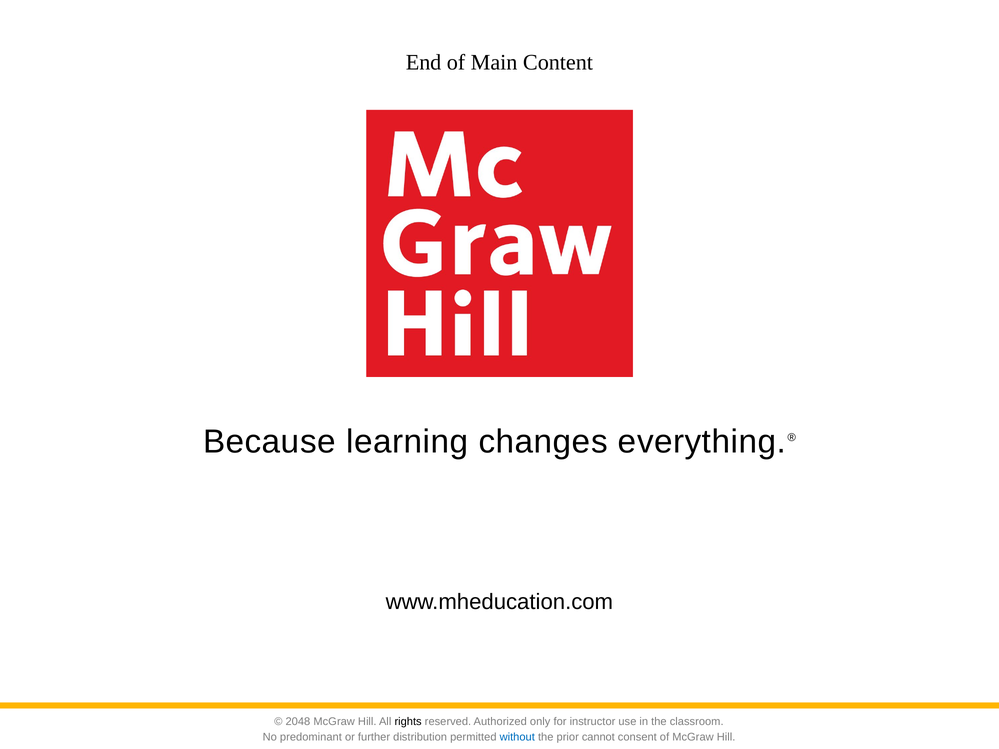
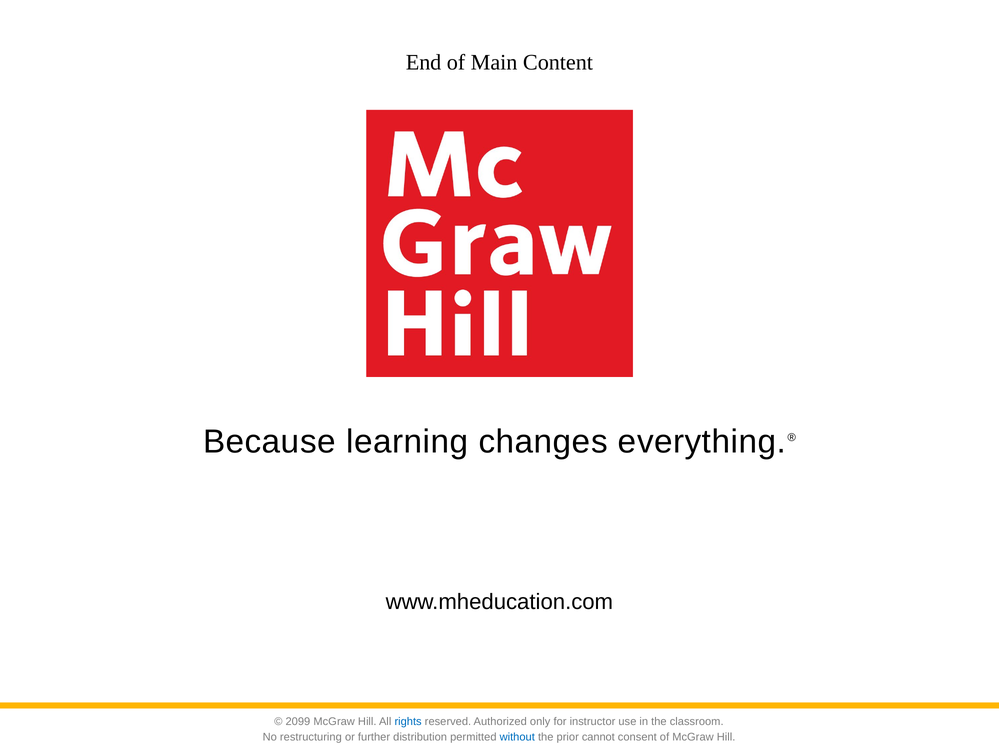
2048: 2048 -> 2099 (298, 722)
rights colour: black -> blue (408, 722)
predominant: predominant -> restructuring (311, 737)
